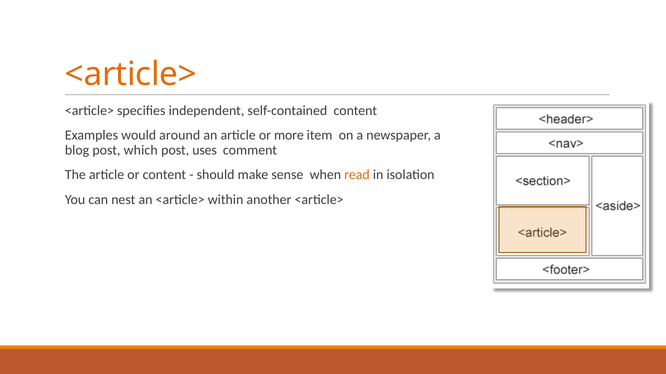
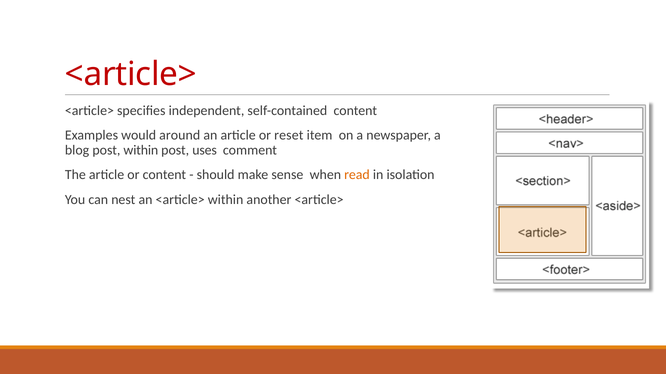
<article> colour: orange -> red (131, 75)
more: more -> reset (289, 135)
post which: which -> within (141, 150)
